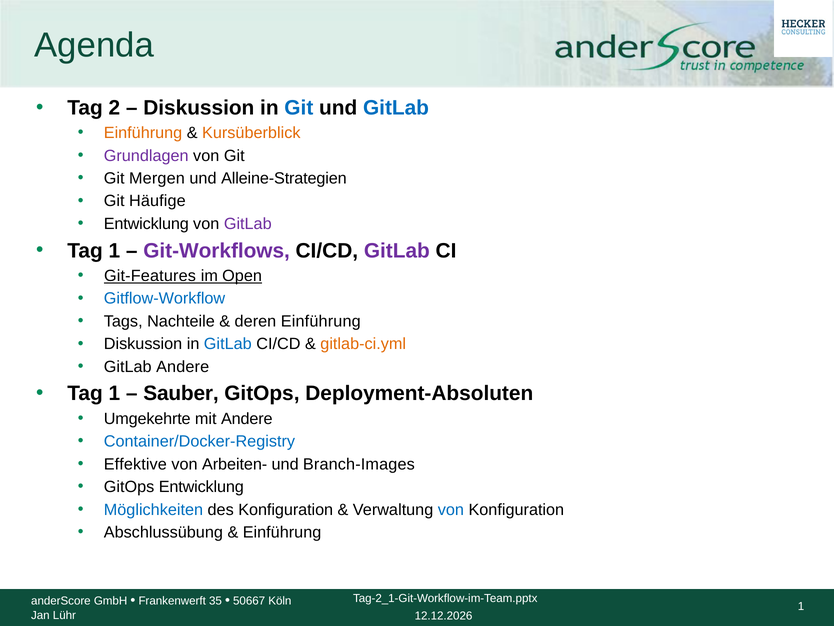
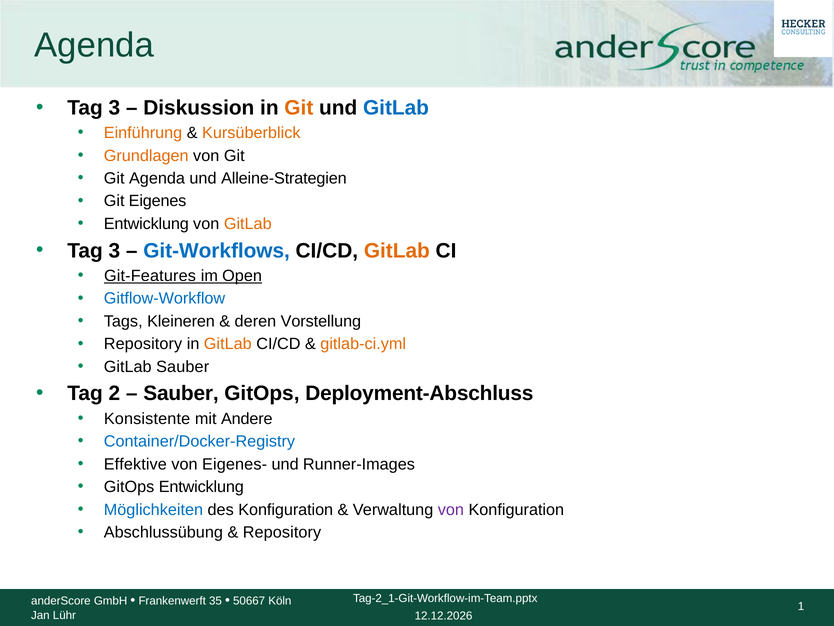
2: 2 -> 3 (114, 108)
Git colour: blue -> orange (299, 108)
Grundlagen colour: purple -> orange (146, 156)
Git Mergen: Mergen -> Agenda (157, 178)
Häufige: Häufige -> Eigenes (158, 201)
GitLab colour: purple -> orange (248, 224)
1: 1 -> 3 (114, 250)
Git-Workflows colour: purple -> blue (217, 250)
GitLab colour: purple -> orange (397, 250)
Nachteile: Nachteile -> Kleineren (181, 321)
deren Einführung: Einführung -> Vorstellung (321, 321)
Diskussion: Diskussion -> Repository (143, 344)
GitLab colour: blue -> orange (228, 344)
GitLab Andere: Andere -> Sauber (183, 367)
1: 1 -> 2 (114, 393)
Deployment-Absoluten: Deployment-Absoluten -> Deployment-Abschluss (419, 393)
Umgekehrte: Umgekehrte -> Konsistente (147, 418)
Arbeiten-: Arbeiten- -> Eigenes- (235, 464)
Branch-Images: Branch-Images -> Runner-Images (359, 464)
von colour: blue -> purple (451, 509)
Einführung: Einführung -> Repository (282, 532)
